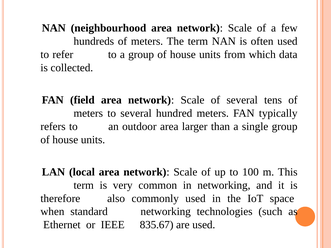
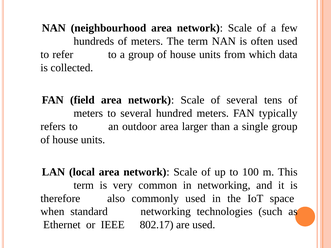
835.67: 835.67 -> 802.17 (157, 225)
